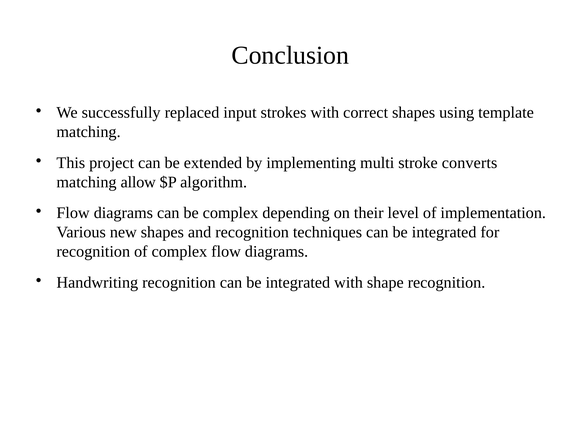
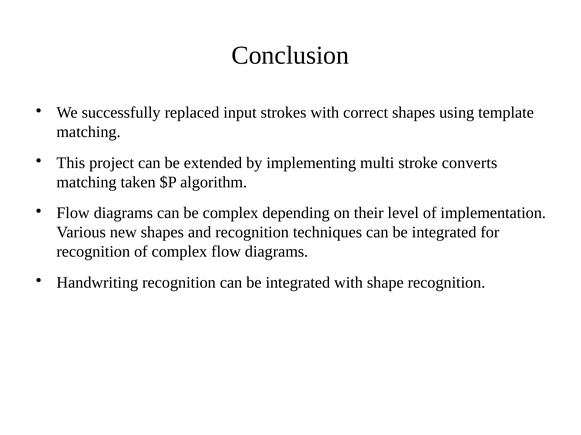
allow: allow -> taken (138, 182)
